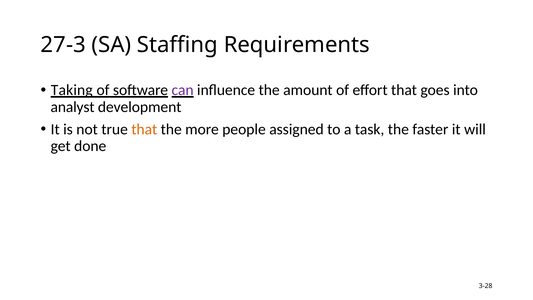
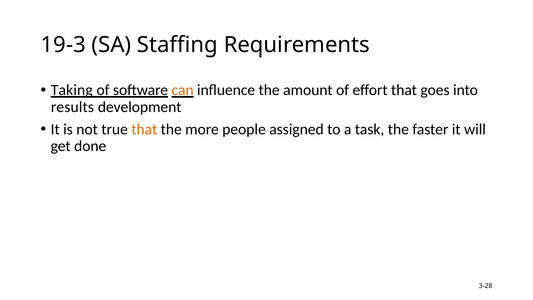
27-3: 27-3 -> 19-3 (63, 45)
can colour: purple -> orange (183, 90)
analyst: analyst -> results (72, 107)
